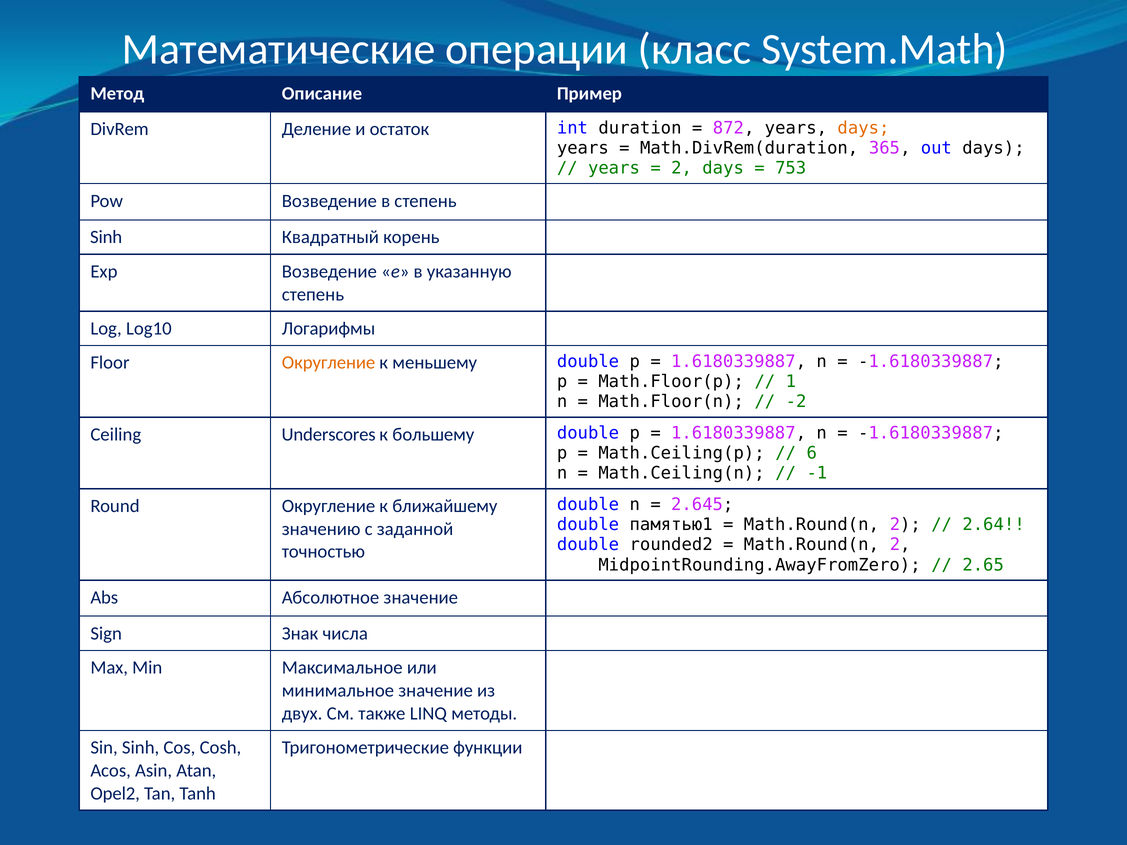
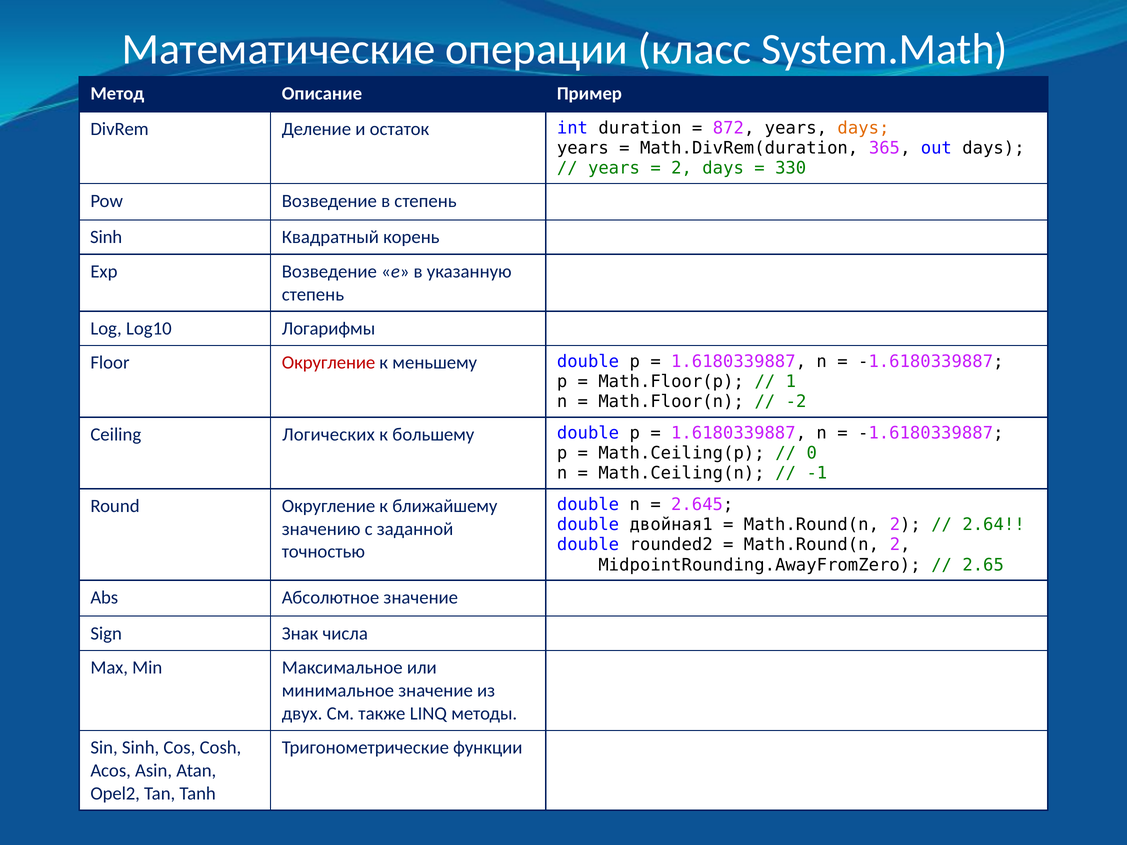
753: 753 -> 330 (791, 168)
Округление colour: orange -> red (329, 363)
Underscores: Underscores -> Логических (328, 434)
6: 6 -> 0 (812, 453)
памятью1: памятью1 -> двойная1 (671, 525)
